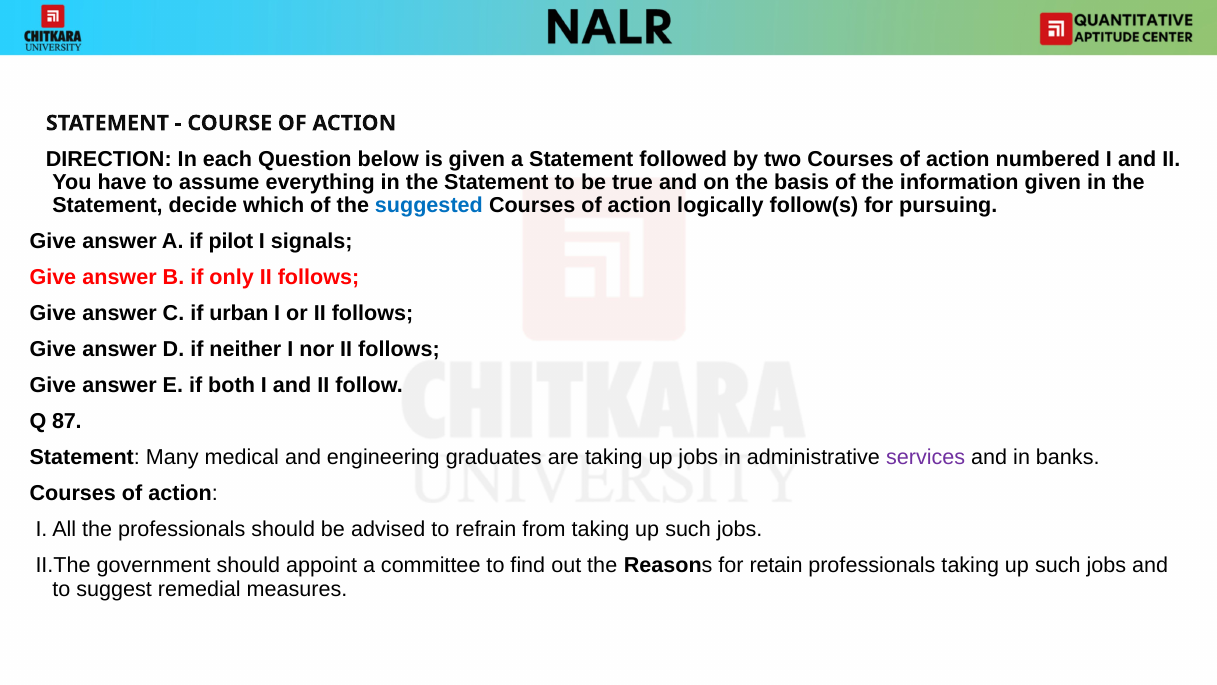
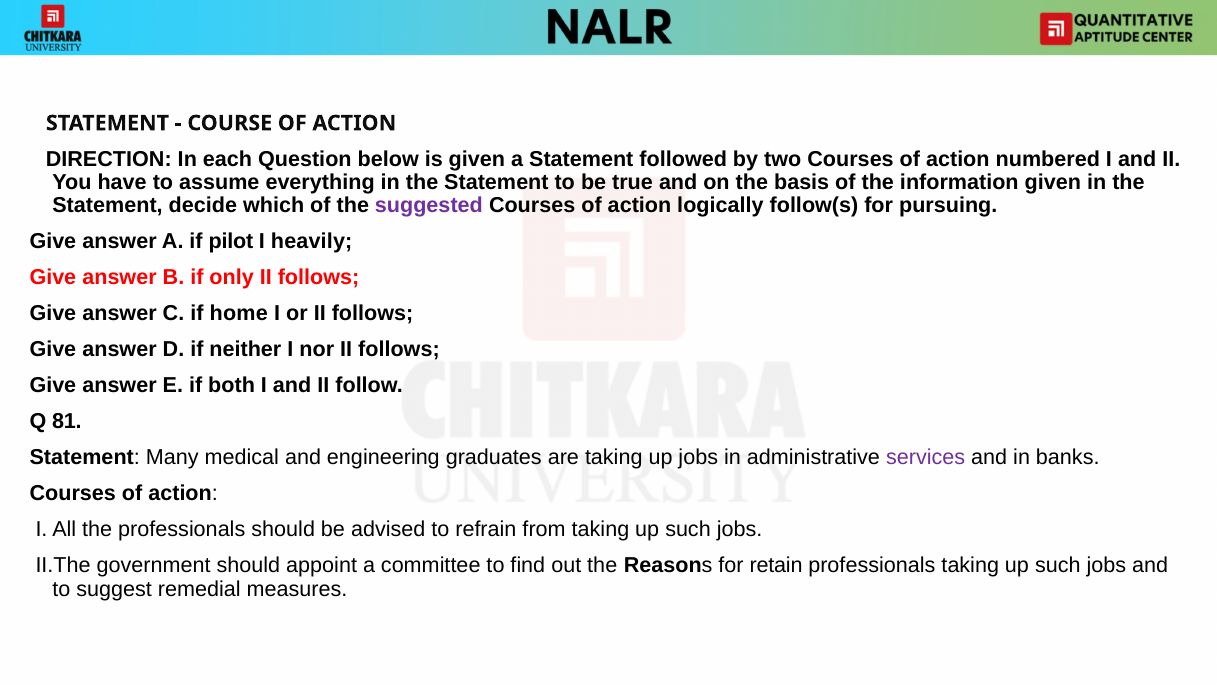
suggested colour: blue -> purple (429, 206)
signals: signals -> heavily (312, 242)
urban: urban -> home (239, 314)
87: 87 -> 81 (67, 421)
